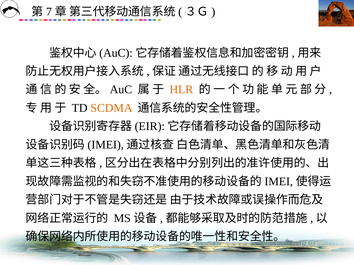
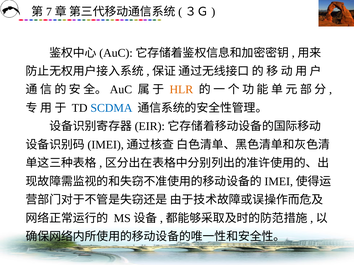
SCDMA colour: orange -> blue (111, 108)
